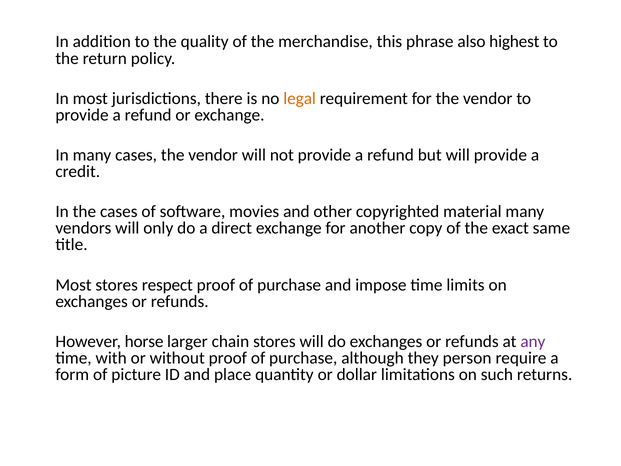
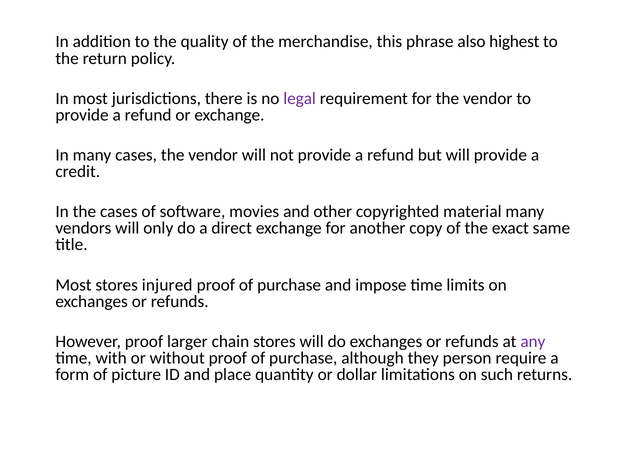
legal colour: orange -> purple (300, 98)
respect: respect -> injured (167, 285)
However horse: horse -> proof (144, 341)
